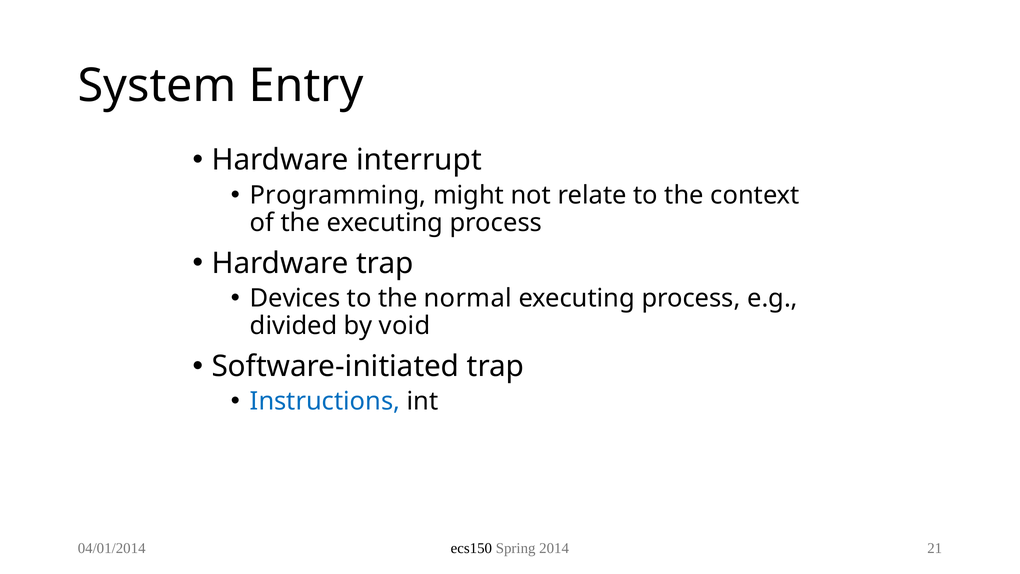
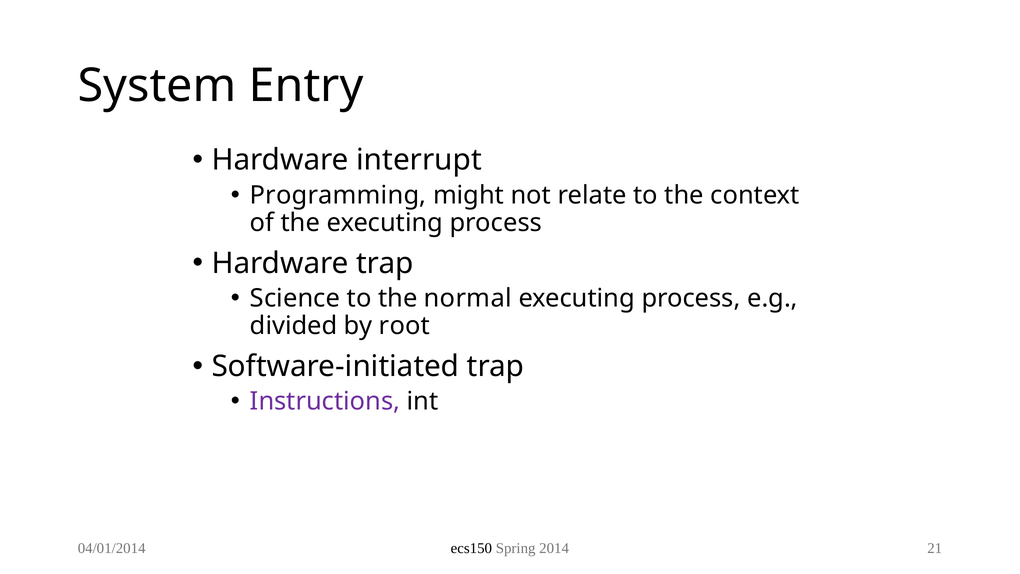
Devices: Devices -> Science (295, 298)
void: void -> root (405, 326)
Instructions colour: blue -> purple (325, 401)
